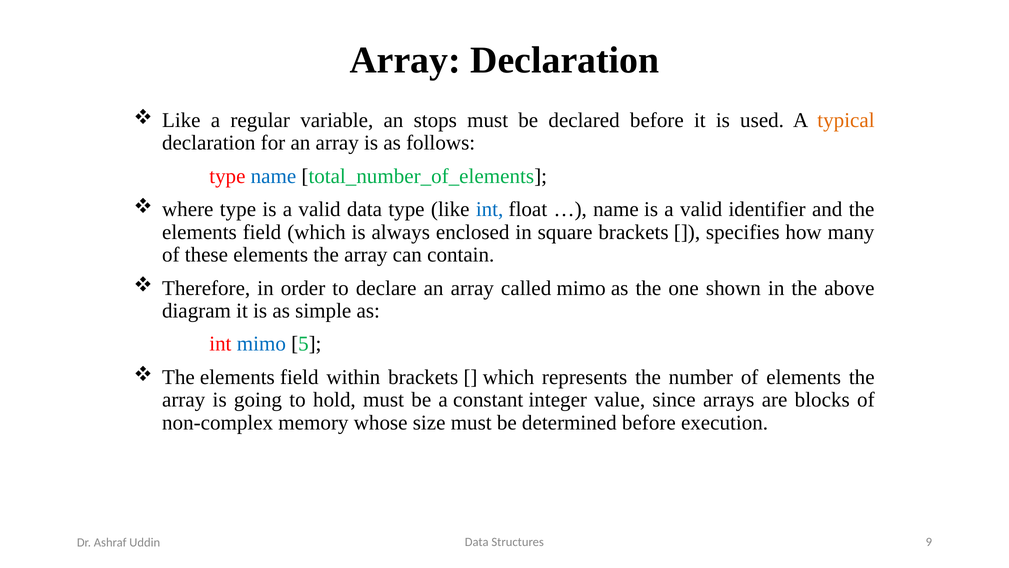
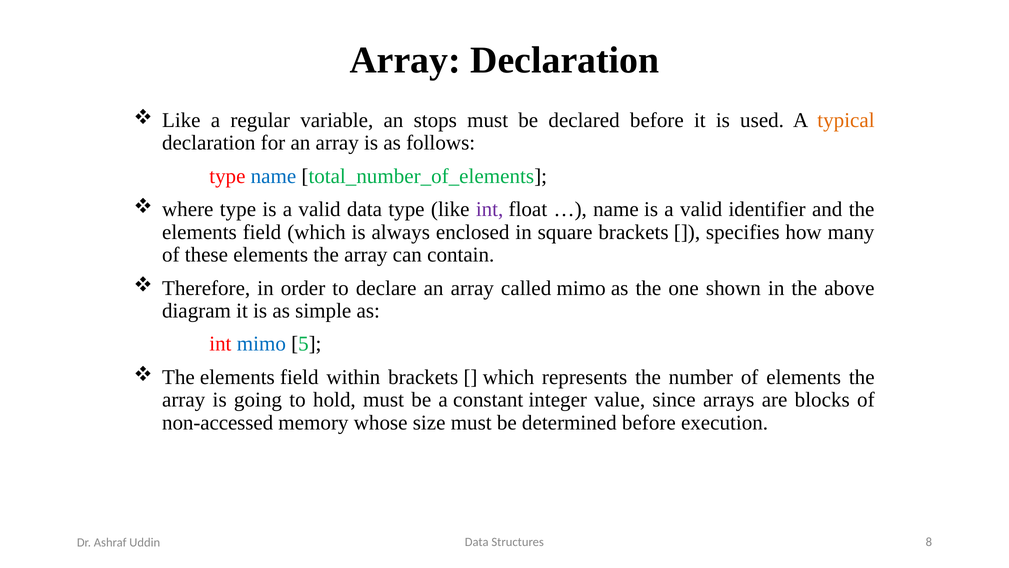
int colour: blue -> purple (490, 209)
non-complex: non-complex -> non-accessed (218, 422)
9: 9 -> 8 (929, 542)
